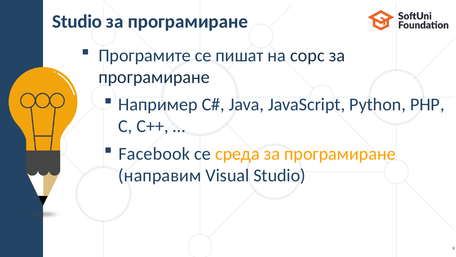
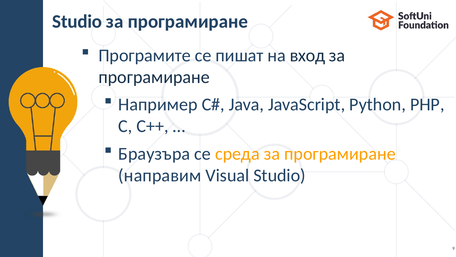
сорс: сорс -> вход (308, 55)
Facebook: Facebook -> Браузъра (154, 153)
